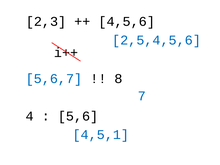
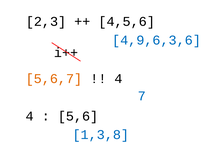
2,5,4,5,6: 2,5,4,5,6 -> 4,9,6,3,6 (157, 40)
5,6,7 colour: blue -> orange (54, 79)
8: 8 -> 4 (119, 79)
4,5,1: 4,5,1 -> 1,3,8 (101, 135)
